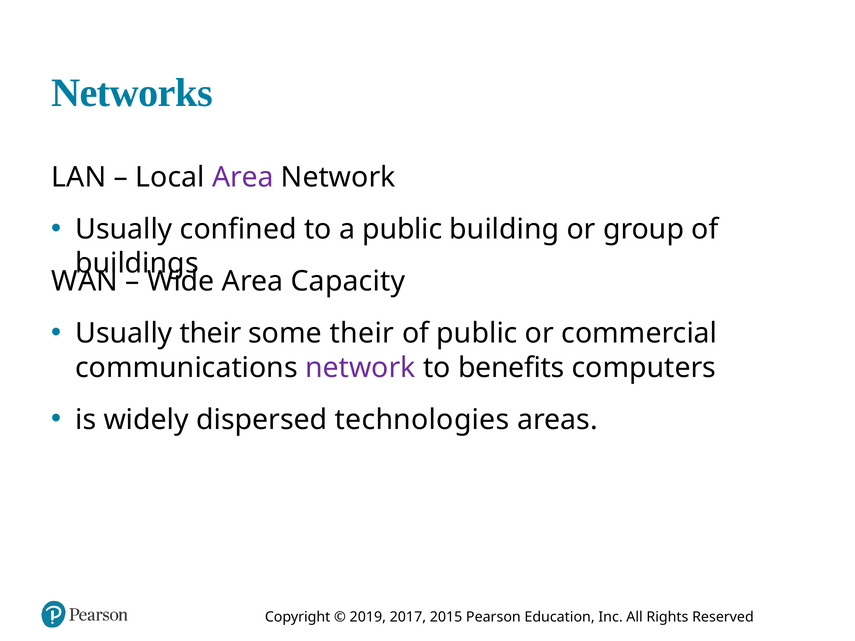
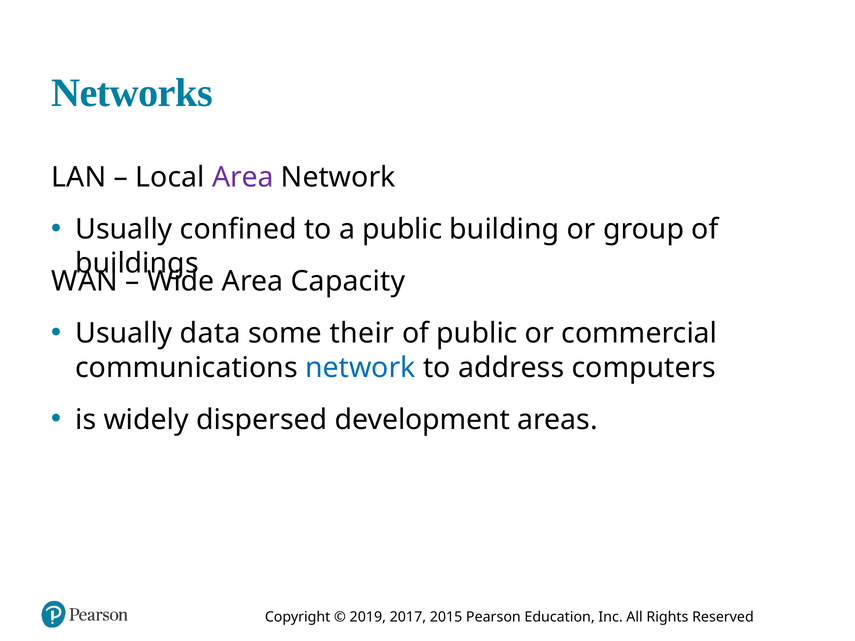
Usually their: their -> data (210, 334)
network colour: purple -> blue (360, 368)
benefits: benefits -> address (511, 368)
technologies: technologies -> development (422, 420)
